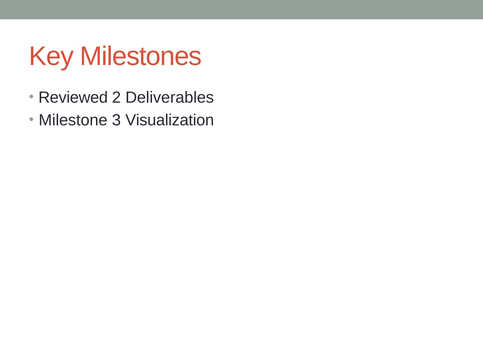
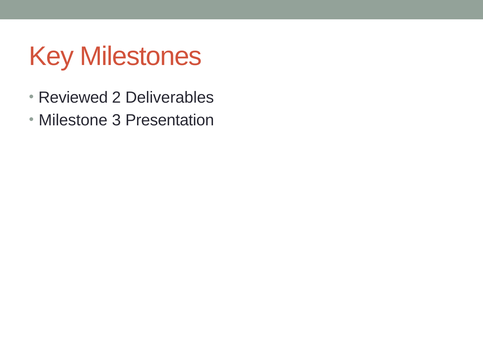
Visualization: Visualization -> Presentation (170, 120)
